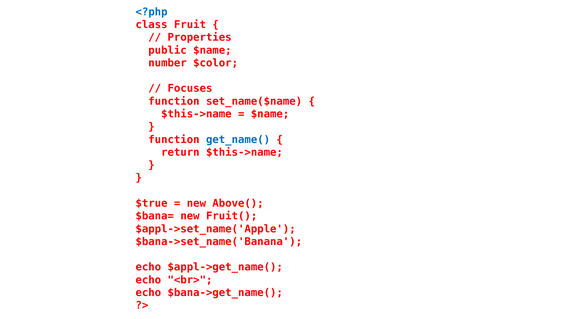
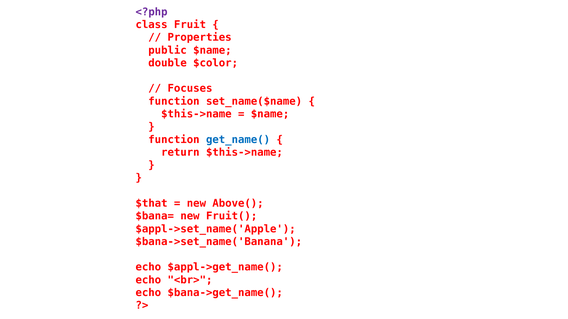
<?php colour: blue -> purple (152, 12)
number: number -> double (168, 63)
$true: $true -> $that (152, 204)
